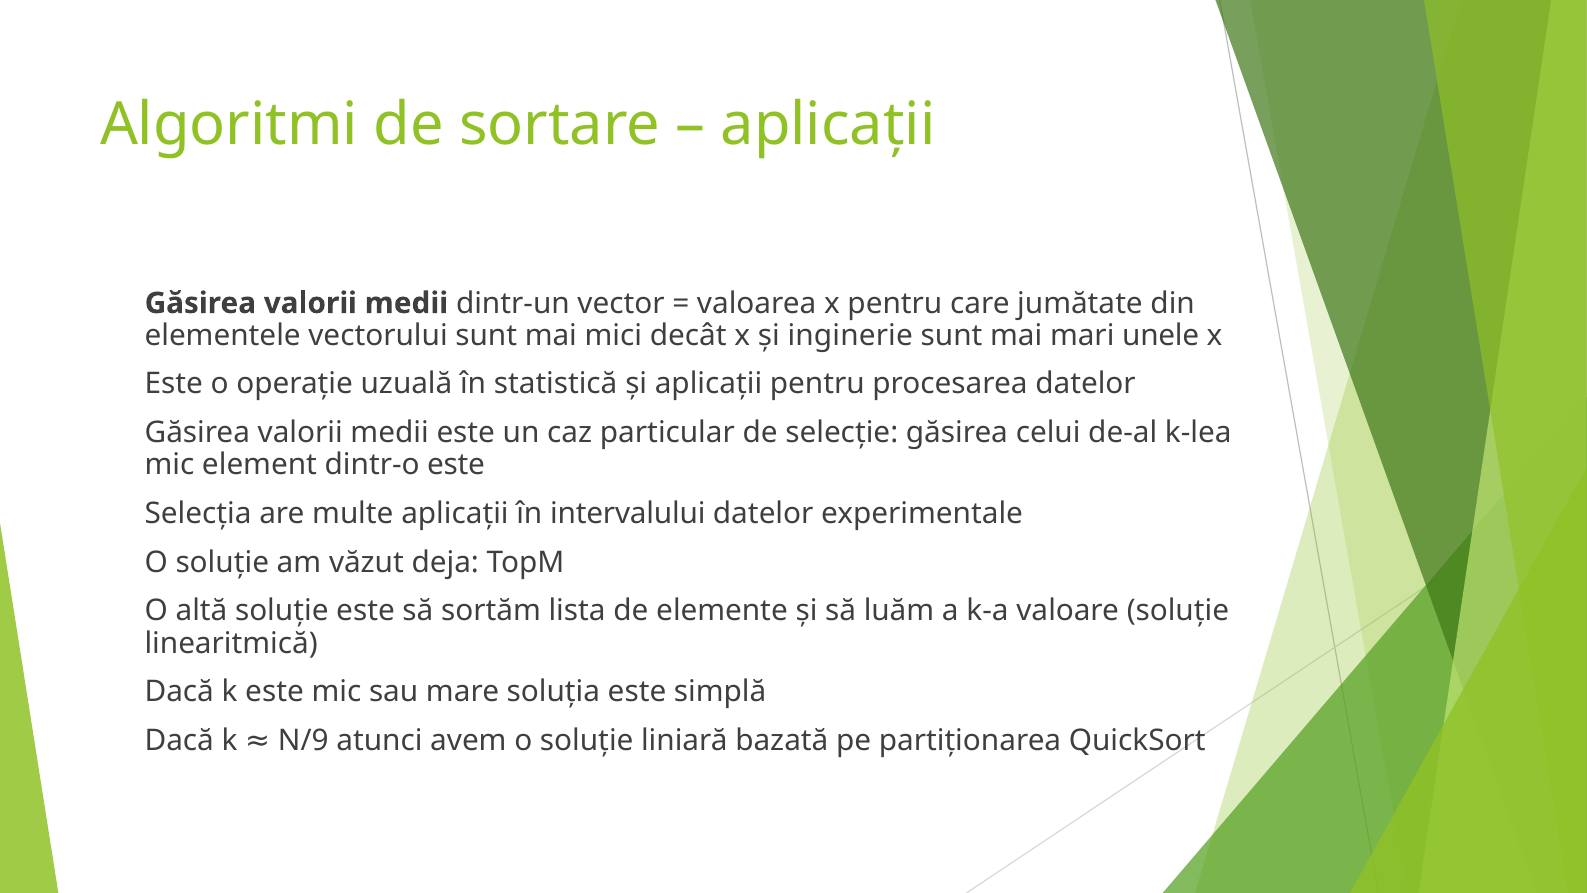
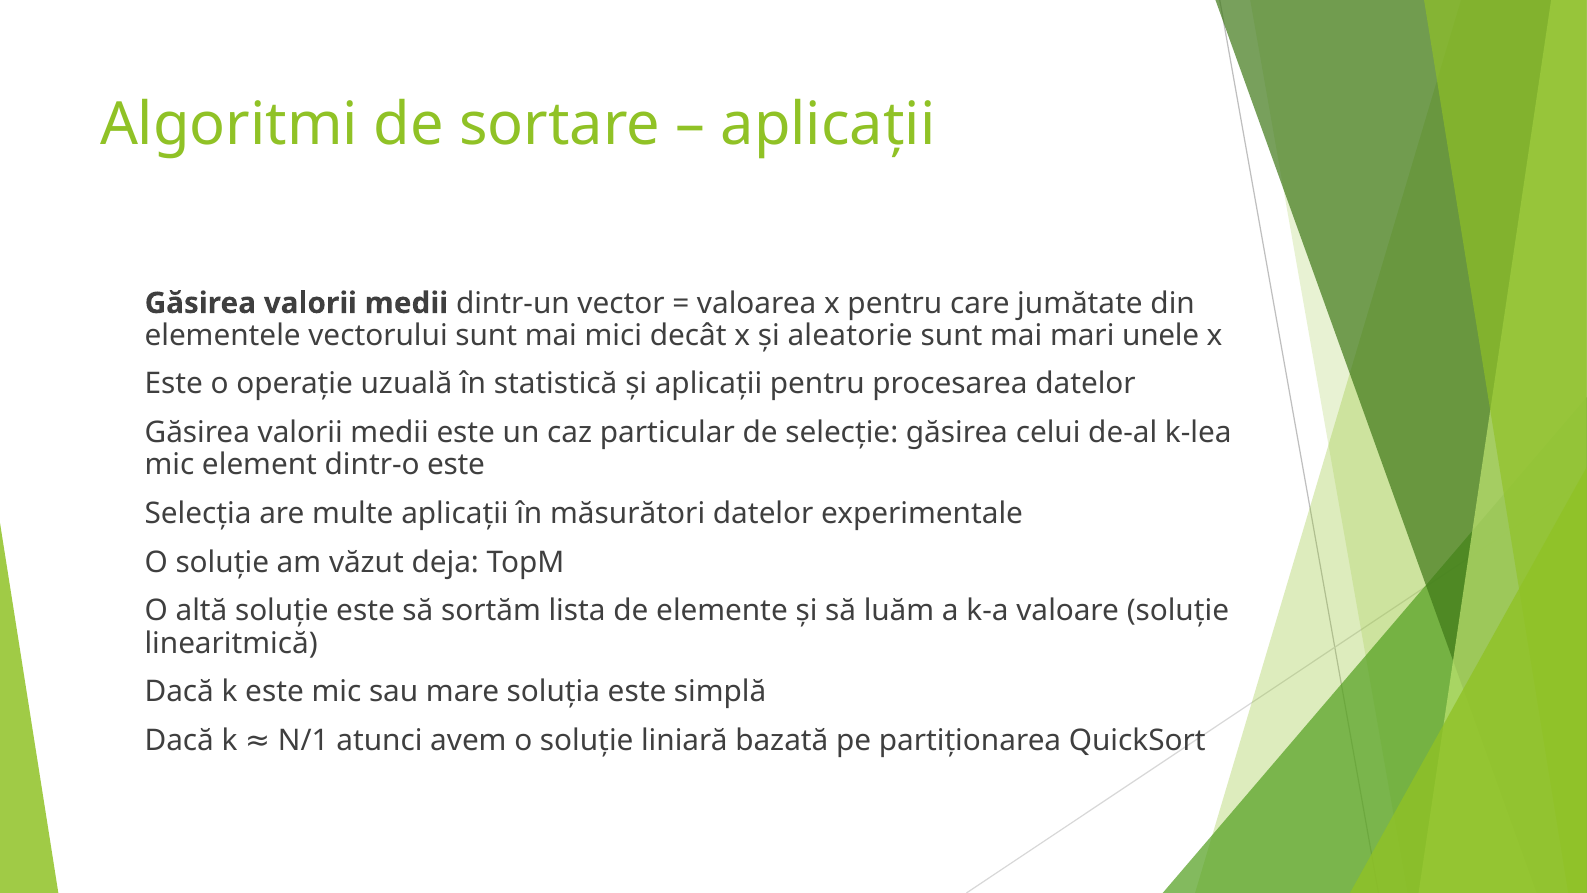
inginerie: inginerie -> aleatorie (850, 335)
intervalului: intervalului -> măsurători (628, 513)
N/9: N/9 -> N/1 (303, 740)
